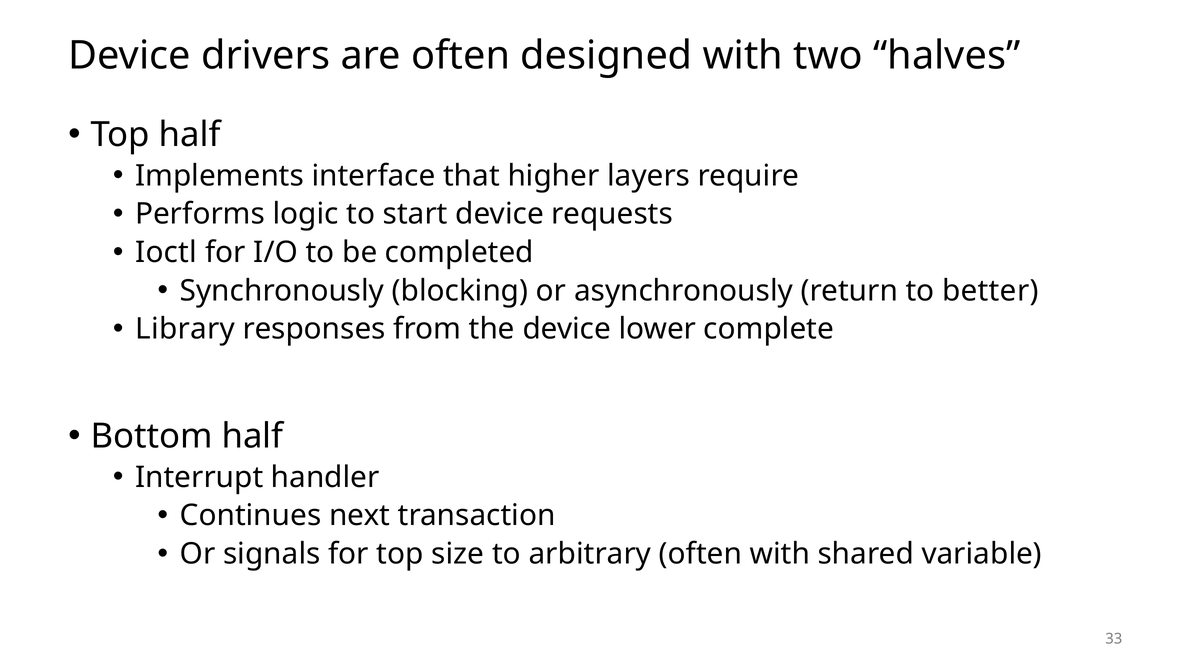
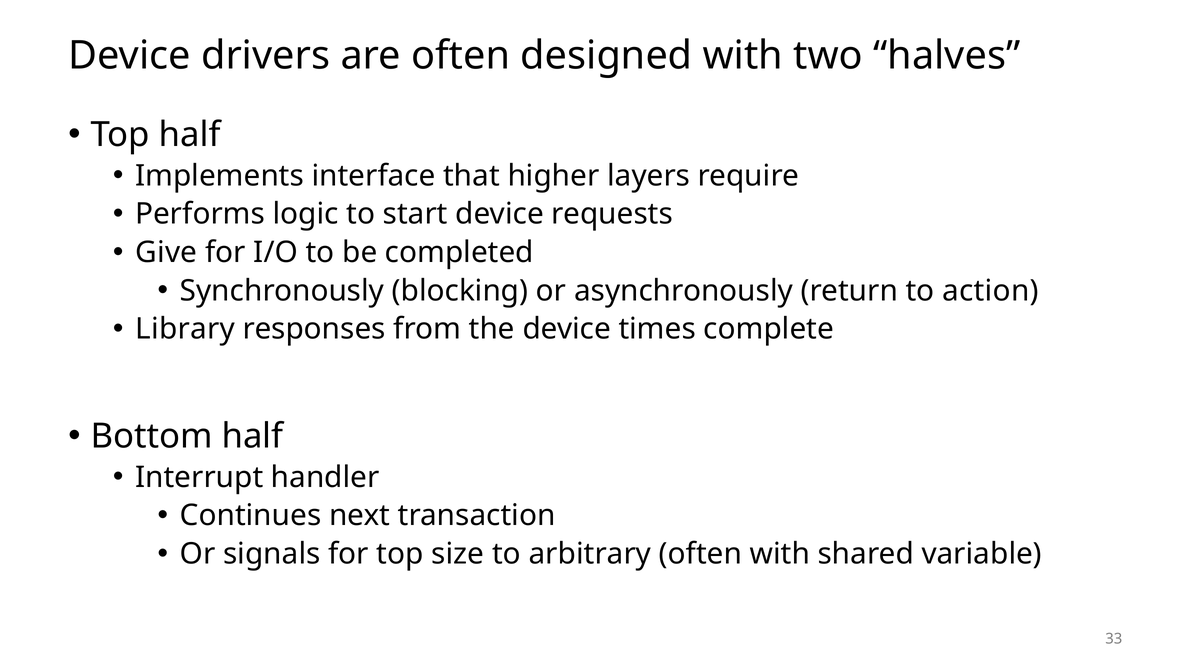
Ioctl: Ioctl -> Give (166, 252)
better: better -> action (990, 291)
lower: lower -> times (657, 329)
